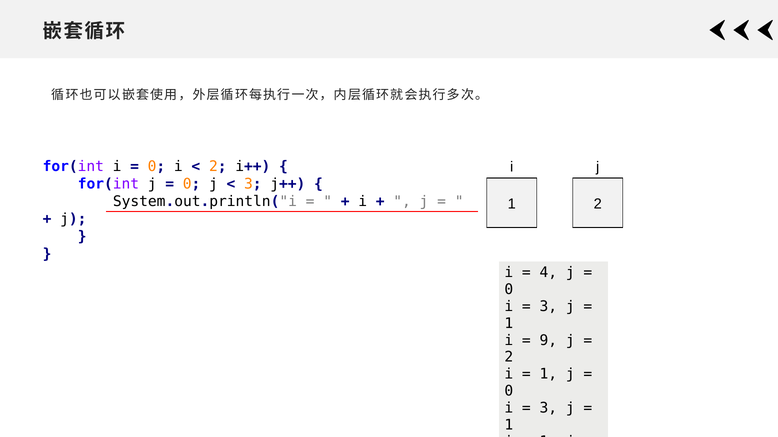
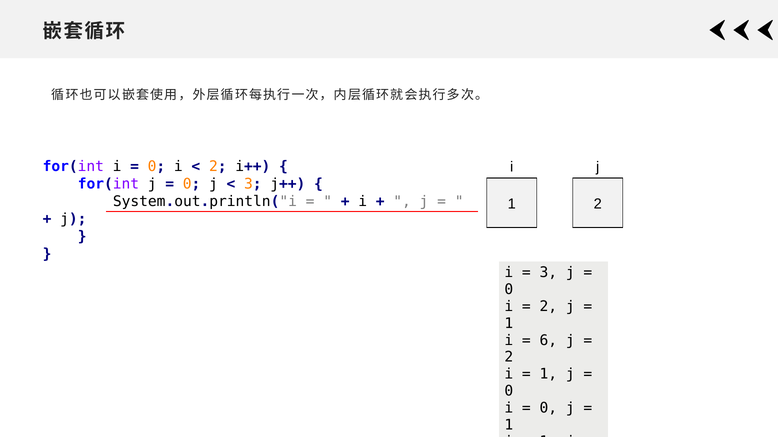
4: 4 -> 3 (548, 273)
3: 3 -> 2 (548, 307)
9: 9 -> 6 (548, 341)
3: 3 -> 0 (548, 408)
